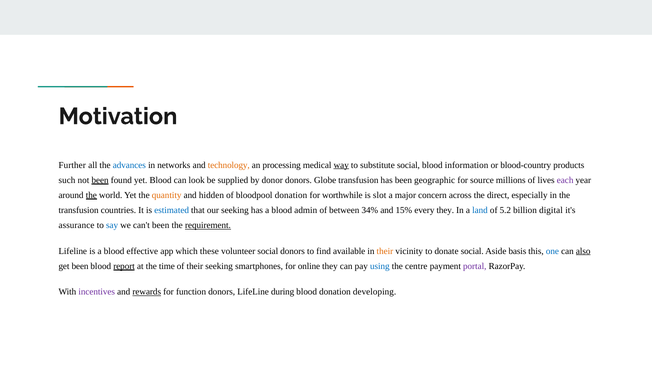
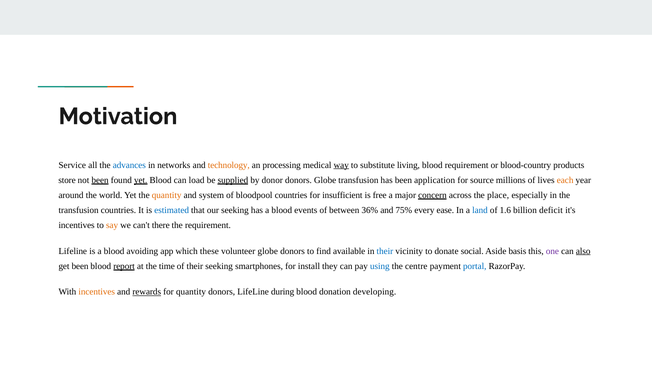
Further: Further -> Service (72, 165)
substitute social: social -> living (408, 165)
blood information: information -> requirement (467, 165)
such: such -> store (67, 180)
yet underline: none -> present (141, 180)
look: look -> load (197, 180)
supplied underline: none -> present (233, 180)
geographic: geographic -> application (435, 180)
each colour: purple -> orange (565, 180)
the underline: present -> none (91, 195)
hidden: hidden -> system (211, 195)
bloodpool donation: donation -> countries (291, 195)
worthwhile: worthwhile -> insufficient (342, 195)
slot: slot -> free (380, 195)
concern underline: none -> present (432, 195)
direct: direct -> place (498, 195)
admin: admin -> events (306, 210)
34%: 34% -> 36% (370, 210)
15%: 15% -> 75% (404, 210)
every they: they -> ease (445, 210)
5.2: 5.2 -> 1.6 (505, 210)
digital: digital -> deficit (551, 210)
assurance: assurance -> incentives (77, 225)
say colour: blue -> orange (112, 225)
can't been: been -> there (161, 225)
requirement underline: present -> none (208, 225)
effective: effective -> avoiding (142, 251)
volunteer social: social -> globe (268, 251)
their colour: orange -> blue (385, 251)
one colour: blue -> purple (552, 251)
online: online -> install (309, 266)
portal colour: purple -> blue (475, 266)
incentives colour: purple -> orange (97, 292)
for function: function -> quantity (191, 292)
